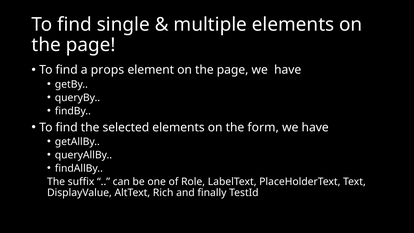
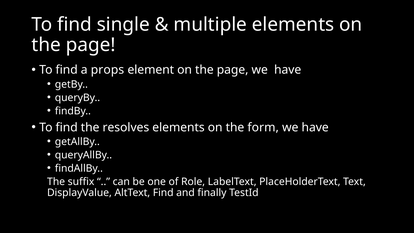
selected: selected -> resolves (126, 127)
AltText Rich: Rich -> Find (163, 193)
